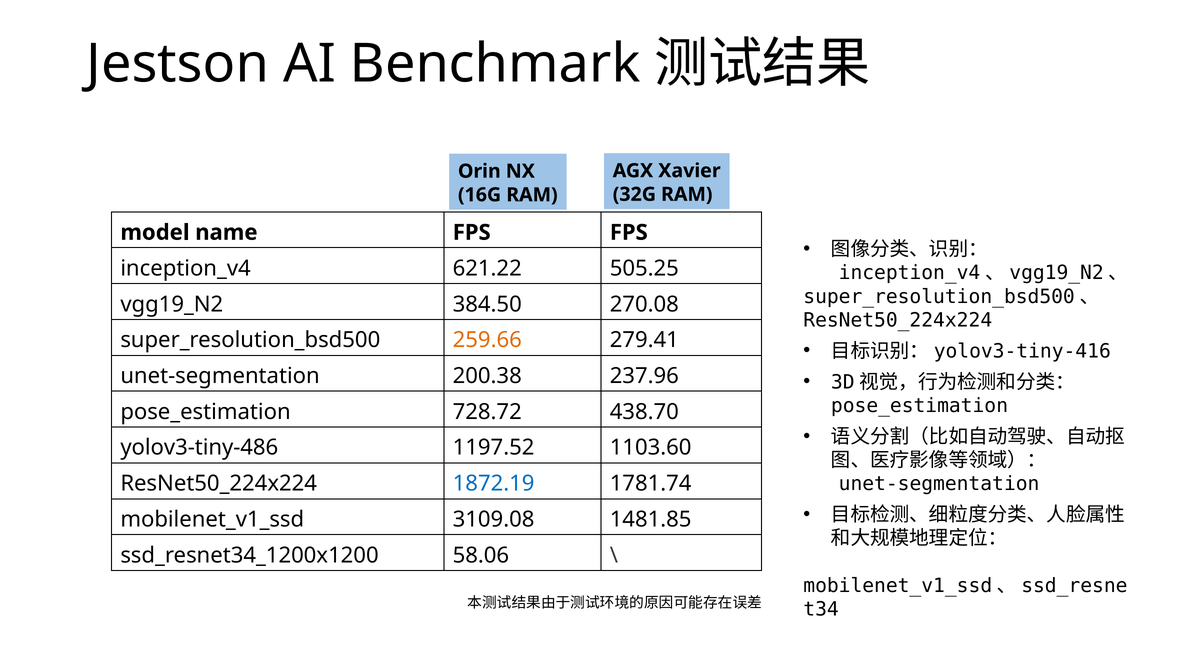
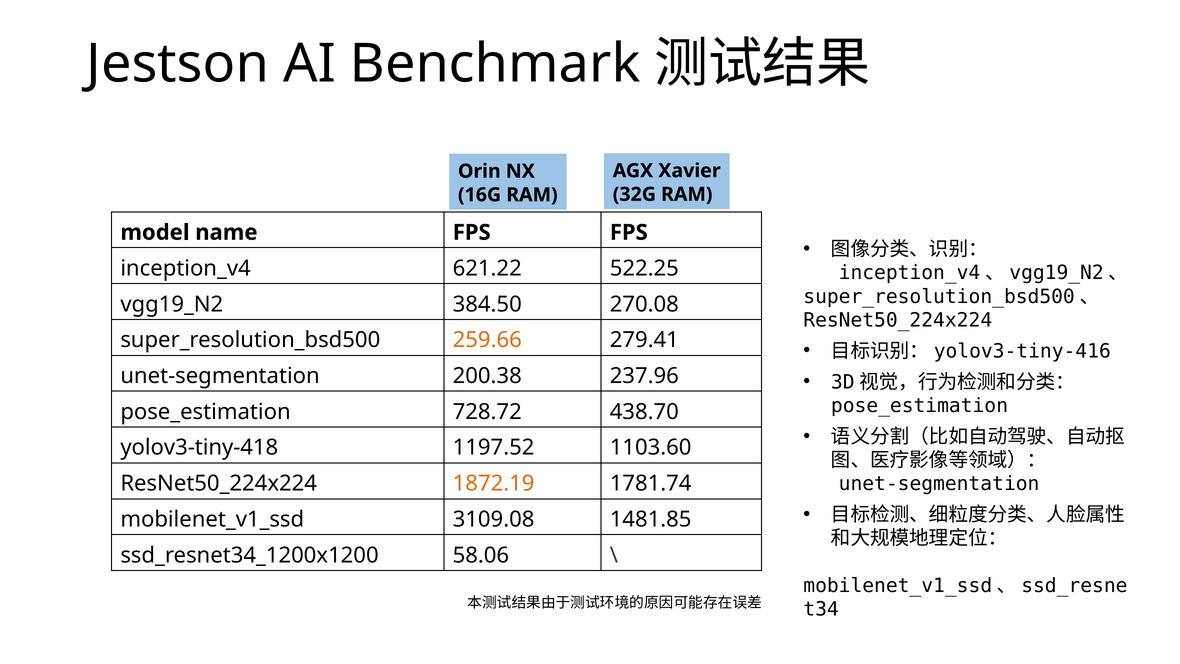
505.25: 505.25 -> 522.25 (644, 268)
yolov3-tiny-486: yolov3-tiny-486 -> yolov3-tiny-418 (199, 447)
1872.19 colour: blue -> orange (494, 483)
